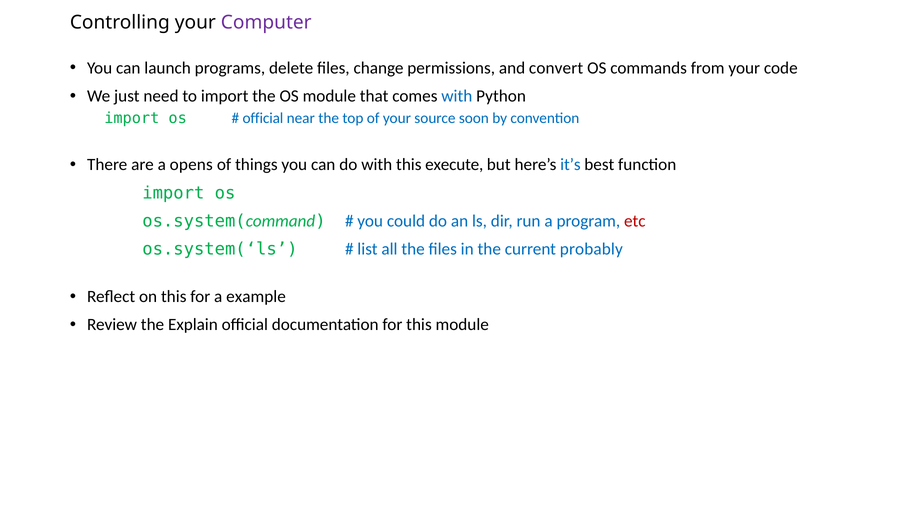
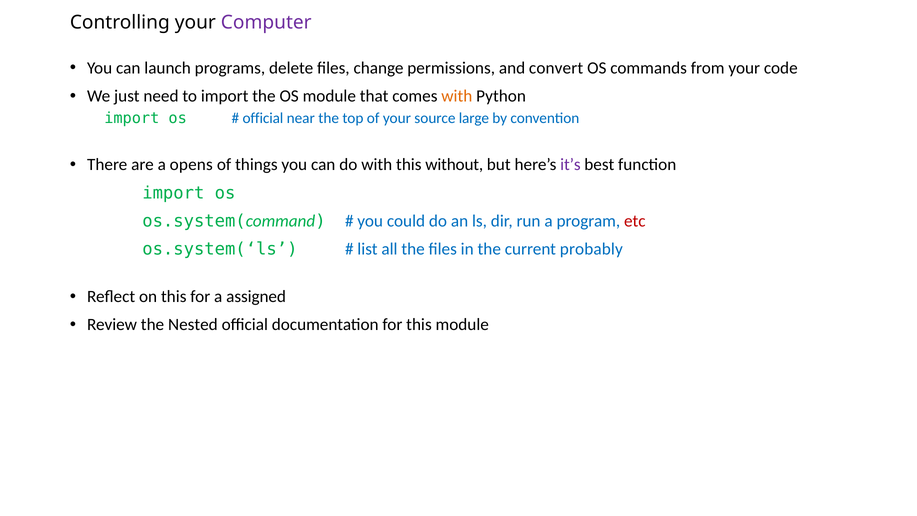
with colour: blue -> orange (457, 96)
soon: soon -> large (474, 118)
execute: execute -> without (454, 165)
it’s colour: blue -> purple (570, 165)
example: example -> assigned (256, 296)
Explain: Explain -> Nested (193, 325)
